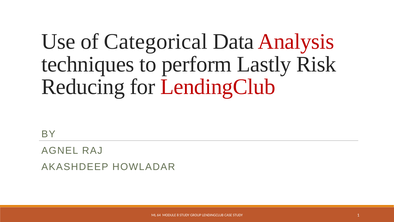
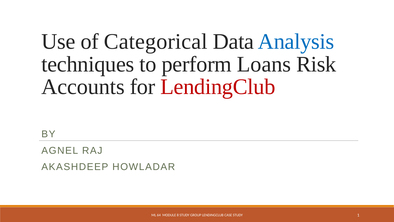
Analysis colour: red -> blue (296, 42)
Lastly: Lastly -> Loans (264, 64)
Reducing: Reducing -> Accounts (83, 87)
